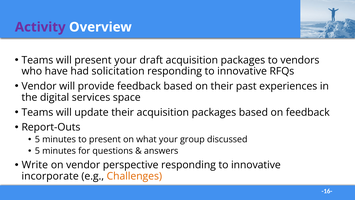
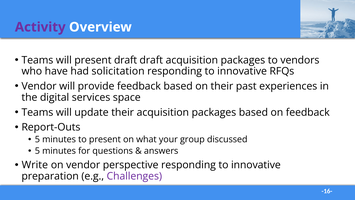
present your: your -> draft (126, 60)
incorporate: incorporate -> preparation (50, 176)
Challenges colour: orange -> purple (134, 176)
